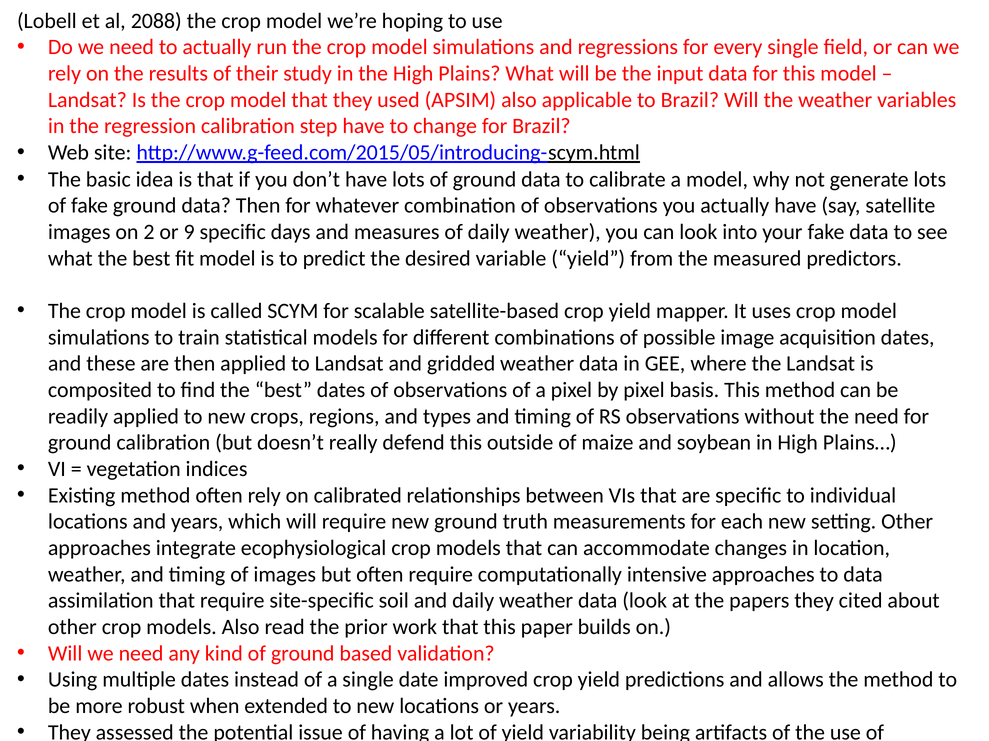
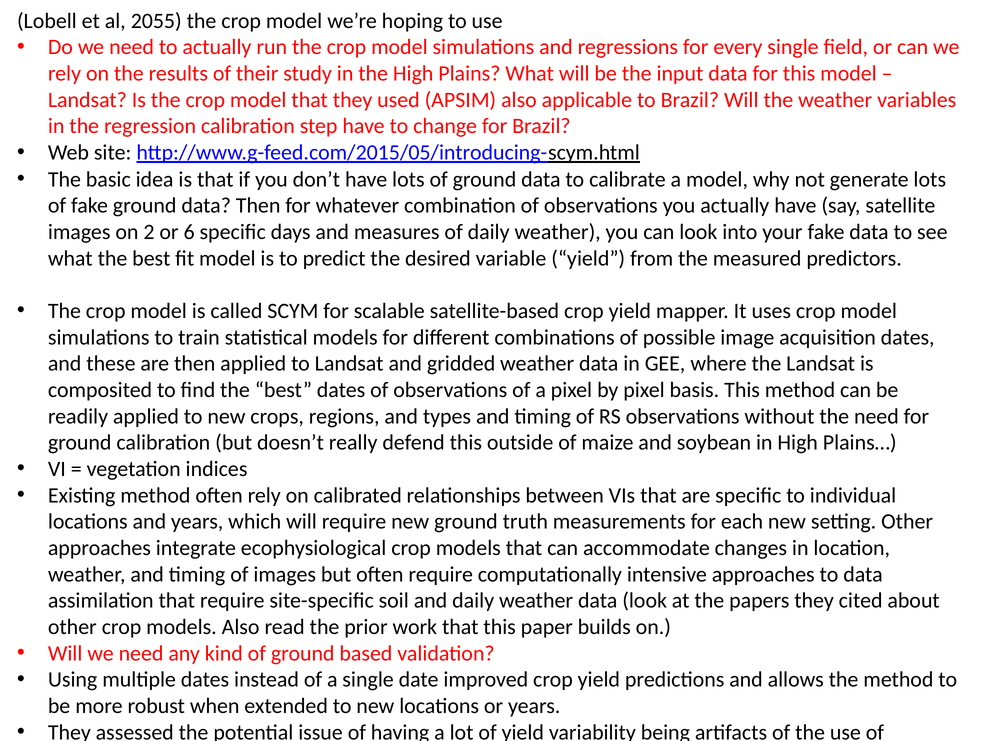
2088: 2088 -> 2055 (156, 21)
9: 9 -> 6 (189, 232)
